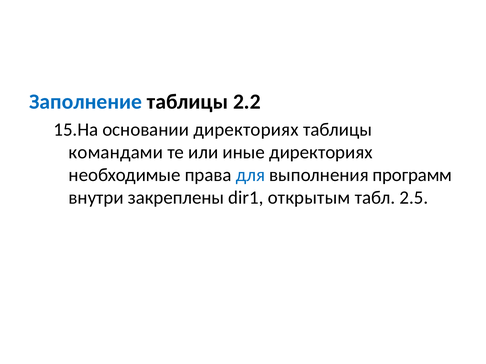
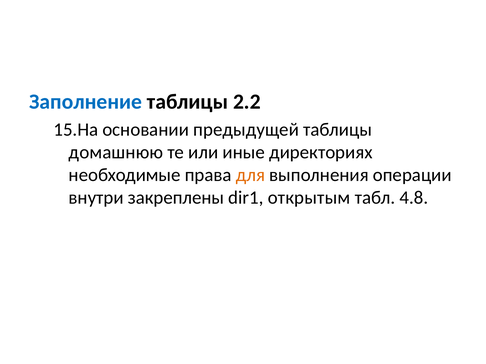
основании директориях: директориях -> предыдущей (246, 130)
командами: командами -> домашнюю (116, 153)
для colour: blue -> orange (250, 175)
программ: программ -> операции (412, 175)
2.5: 2.5 -> 4.8 (414, 198)
